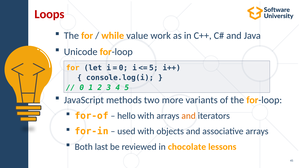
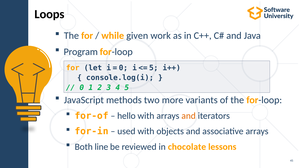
Loops colour: red -> black (49, 14)
value: value -> given (137, 36)
Unicode: Unicode -> Program (81, 52)
last: last -> line (101, 147)
